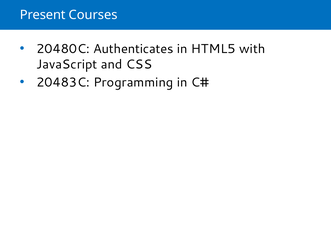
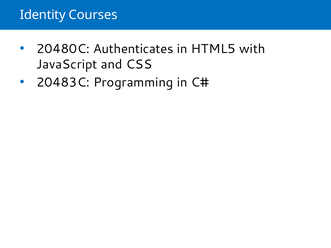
Present: Present -> Identity (43, 15)
